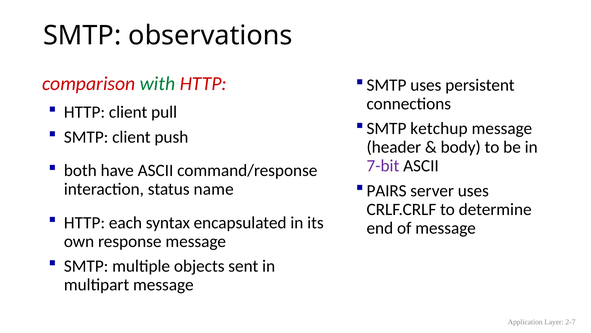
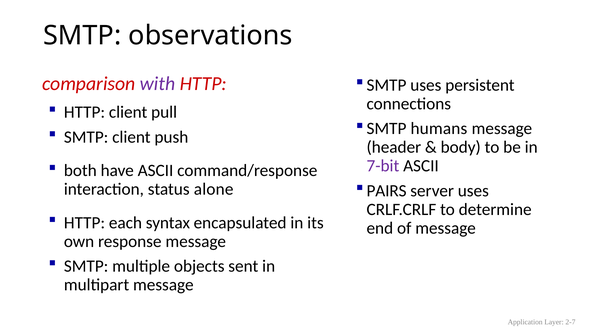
with colour: green -> purple (158, 83)
ketchup: ketchup -> humans (439, 128)
name: name -> alone (214, 189)
